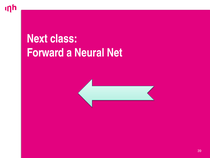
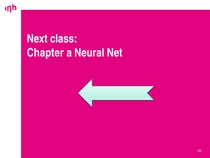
Forward: Forward -> Chapter (45, 53)
